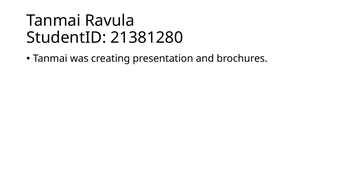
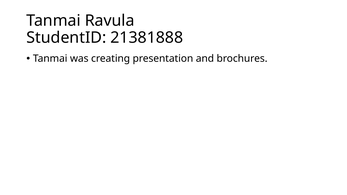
21381280: 21381280 -> 21381888 (147, 38)
